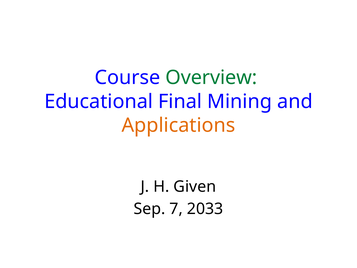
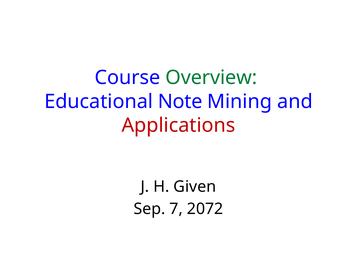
Final: Final -> Note (180, 101)
Applications colour: orange -> red (178, 125)
2033: 2033 -> 2072 (205, 209)
